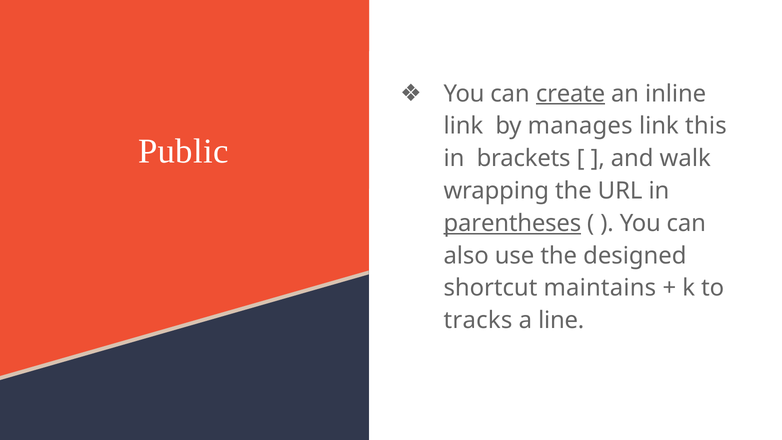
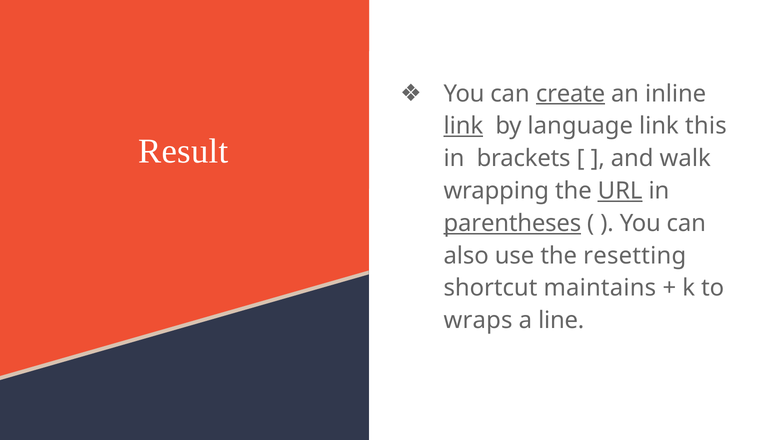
link underline: none -> present (463, 126)
manages: manages -> language (580, 126)
Public: Public -> Result (183, 151)
URL underline: none -> present (620, 191)
designed: designed -> resetting (635, 256)
tracks: tracks -> wraps (478, 320)
